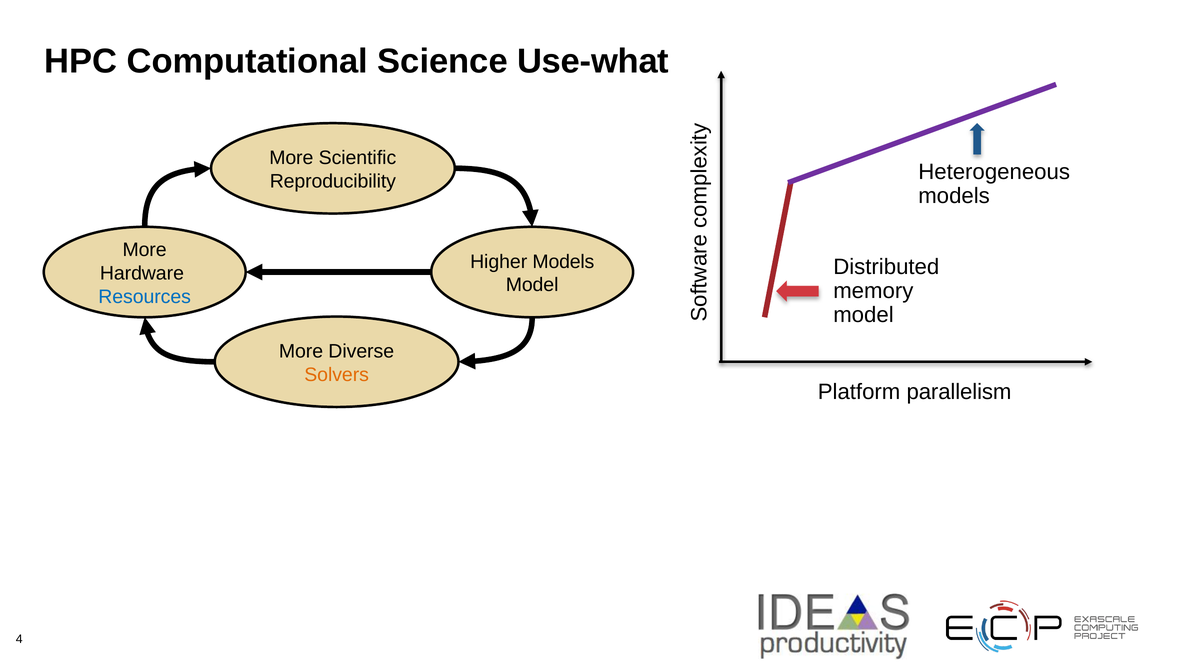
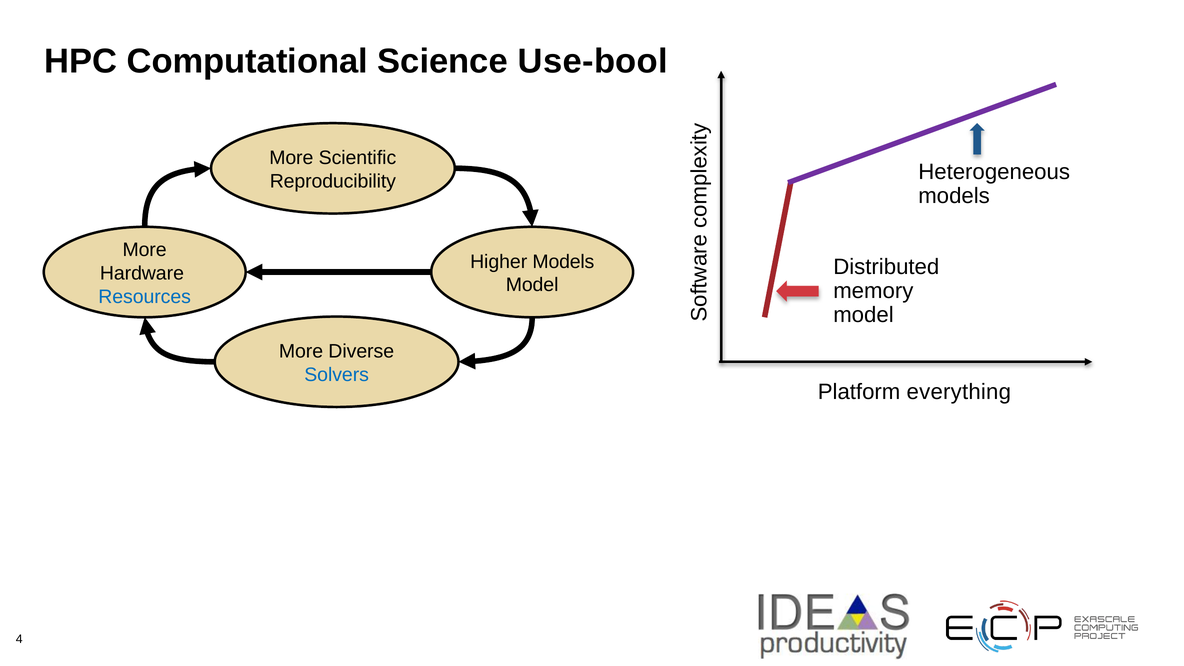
Use-what: Use-what -> Use-bool (593, 61)
Solvers colour: orange -> blue (337, 375)
parallelism: parallelism -> everything (959, 392)
